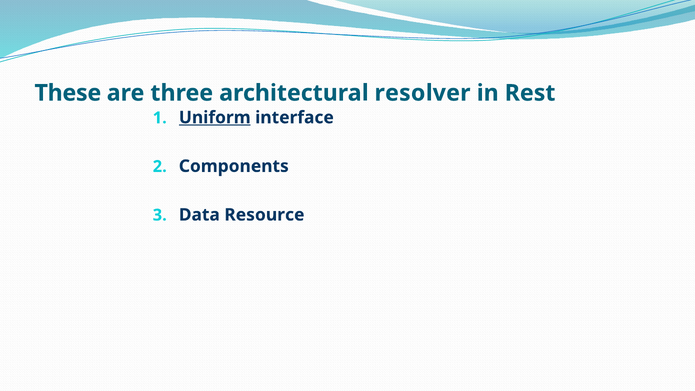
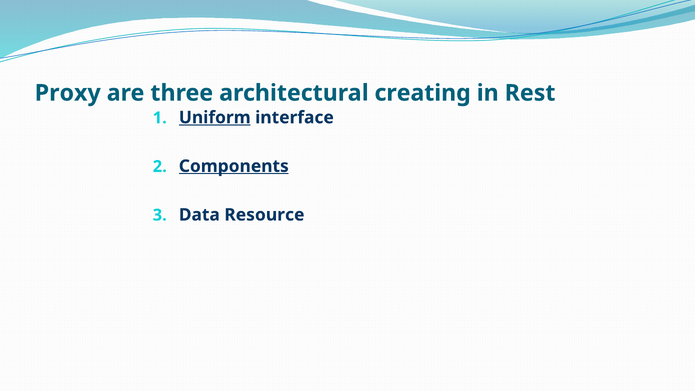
These: These -> Proxy (68, 93)
resolver: resolver -> creating (423, 93)
Components underline: none -> present (234, 166)
